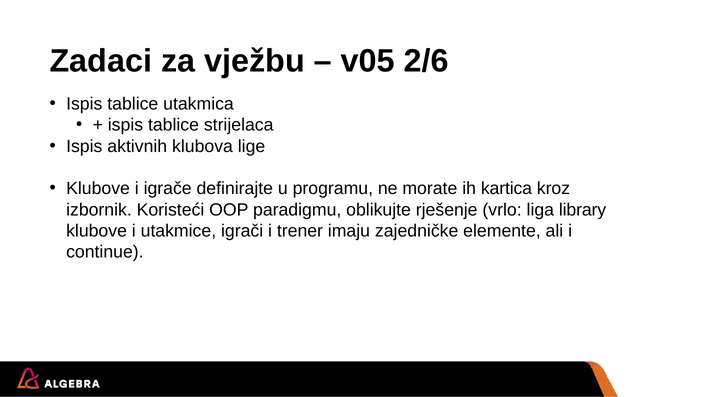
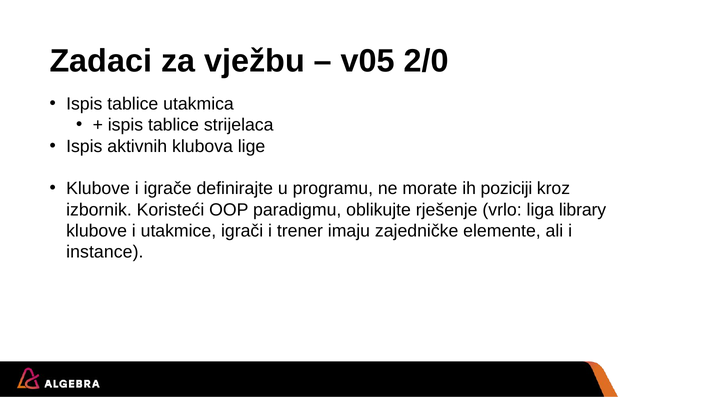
2/6: 2/6 -> 2/0 (426, 61)
kartica: kartica -> poziciji (506, 189)
continue: continue -> instance (105, 252)
